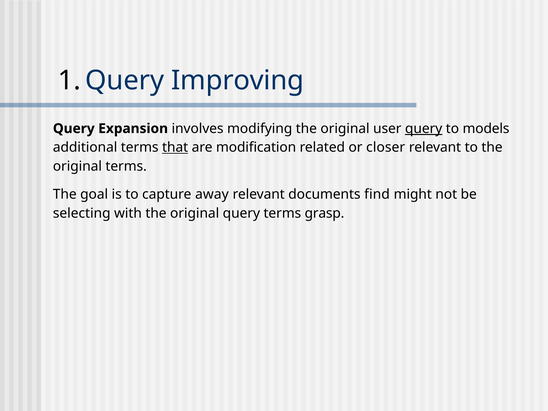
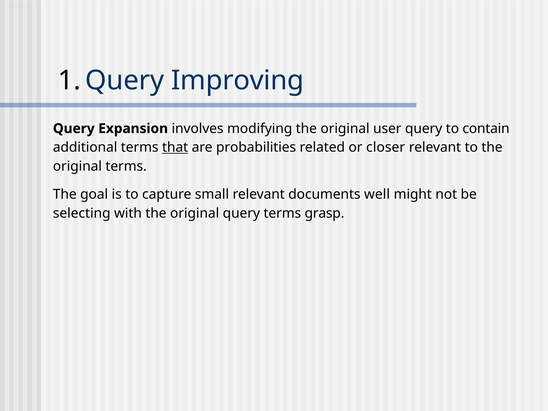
query underline: present -> none (424, 129)
models: models -> contain (486, 129)
modification: modification -> probabilities (256, 147)
away: away -> small (212, 194)
find: find -> well (377, 194)
